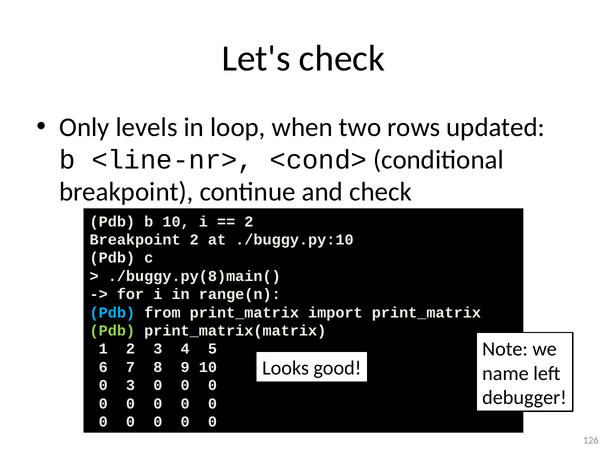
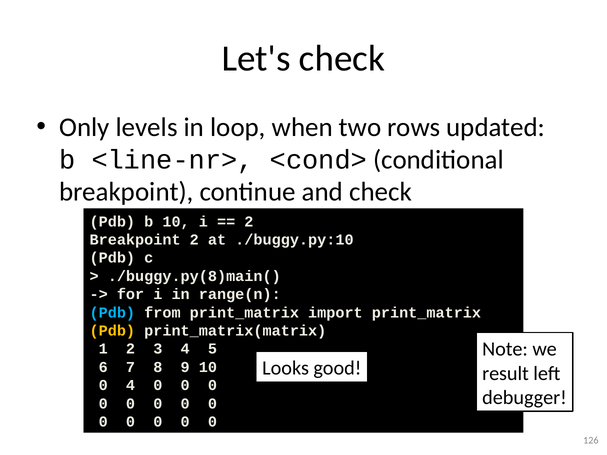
Pdb colour: light green -> yellow (112, 331)
name: name -> result (505, 374)
0 3: 3 -> 4 (131, 386)
